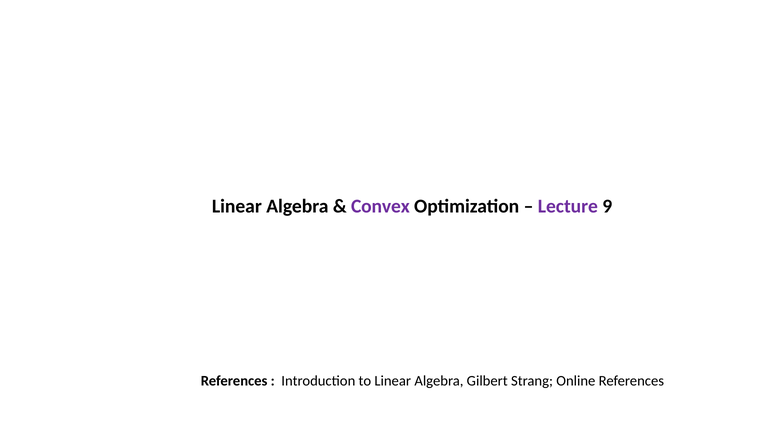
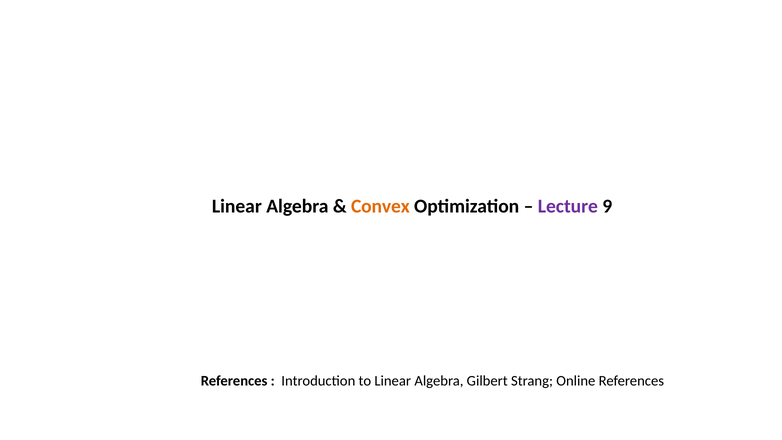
Convex colour: purple -> orange (380, 206)
